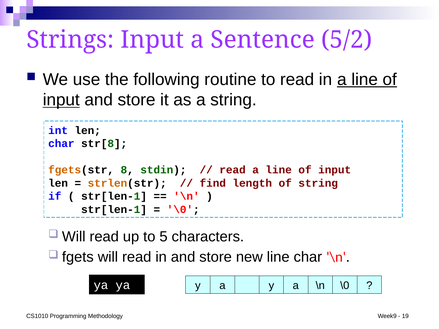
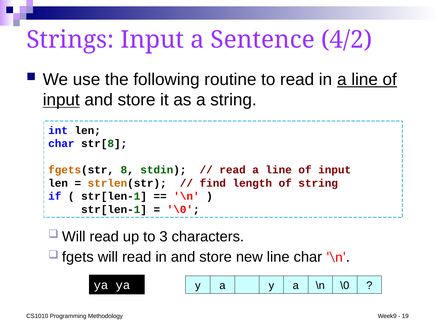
5/2: 5/2 -> 4/2 (347, 40)
5: 5 -> 3 (164, 237)
